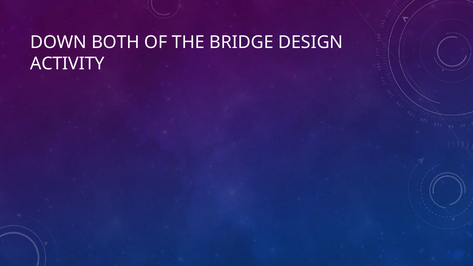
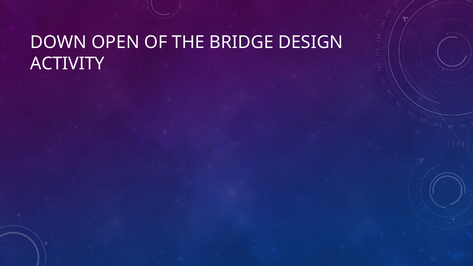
BOTH: BOTH -> OPEN (115, 42)
